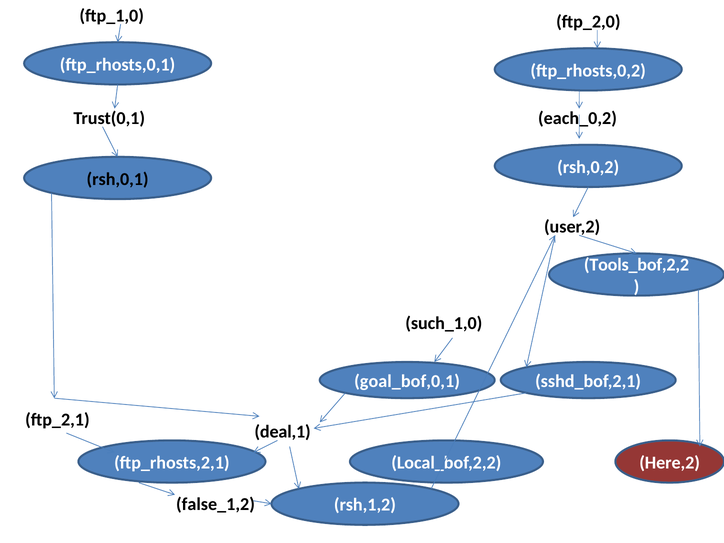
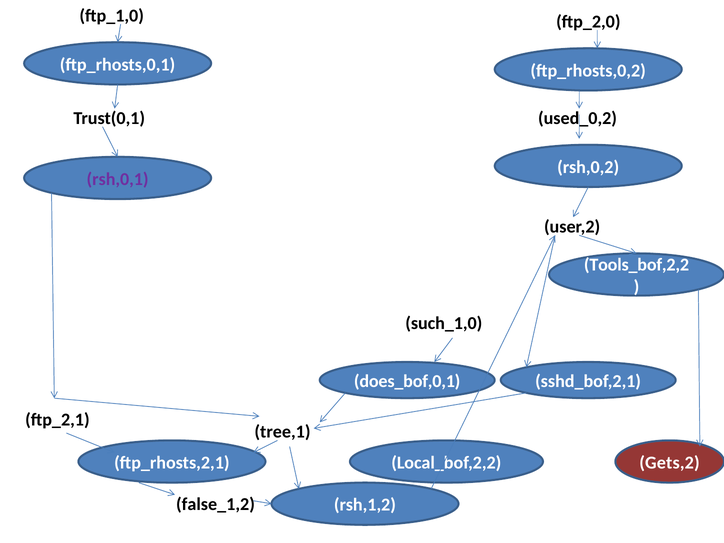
each_0,2: each_0,2 -> used_0,2 (577, 118)
rsh,0,1 colour: black -> purple (118, 179)
goal_bof,0,1: goal_bof,0,1 -> does_bof,0,1 (407, 381)
deal,1: deal,1 -> tree,1 (283, 432)
Here,2: Here,2 -> Gets,2 (669, 463)
